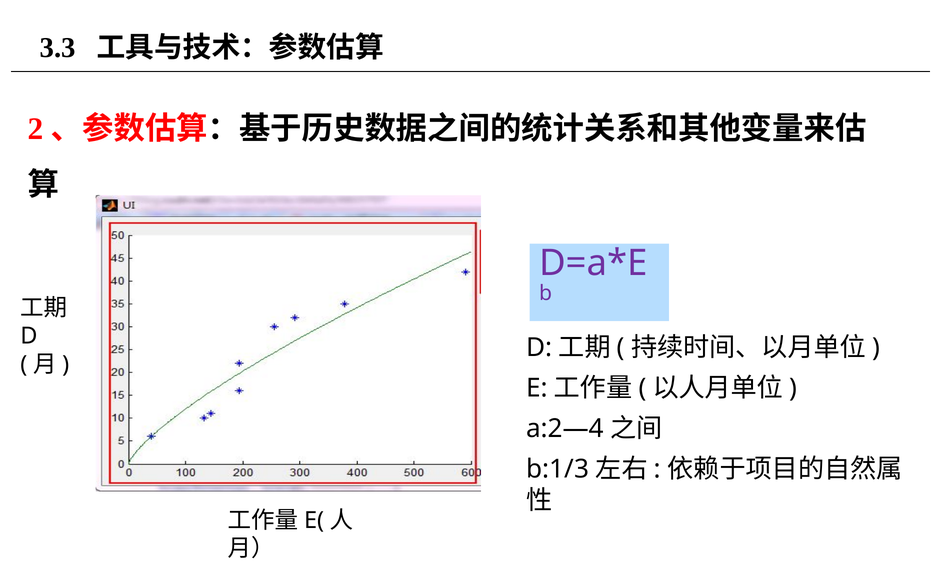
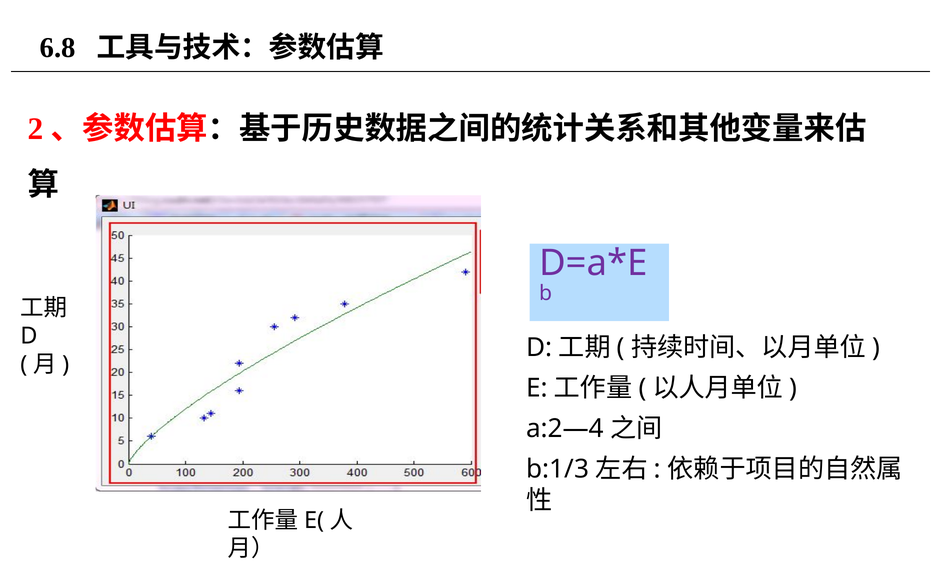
3.3: 3.3 -> 6.8 (58, 48)
